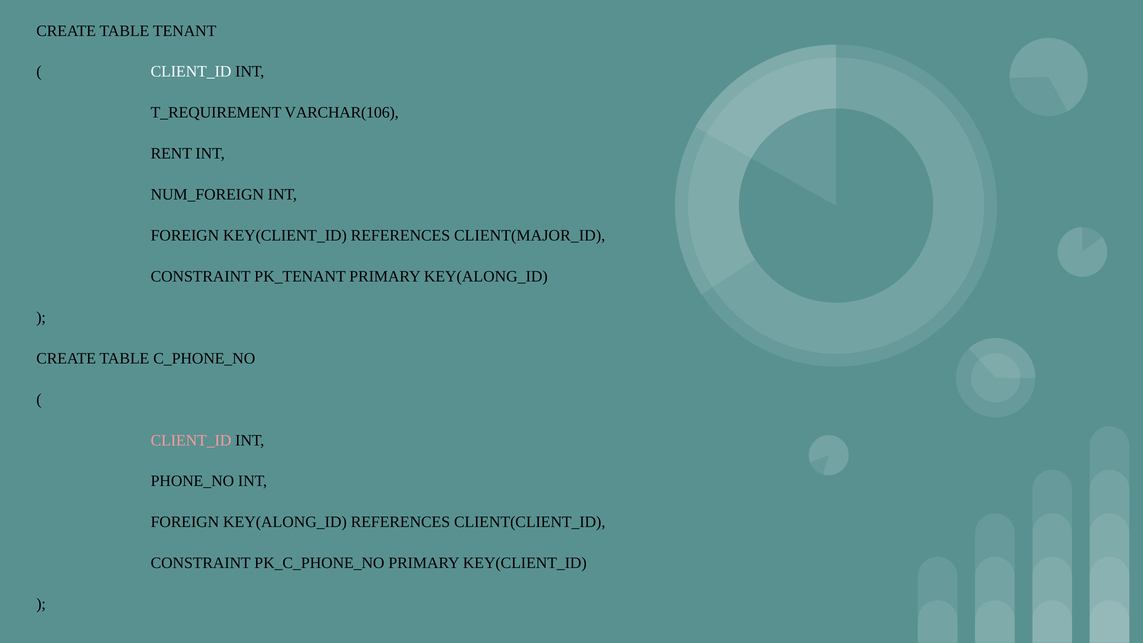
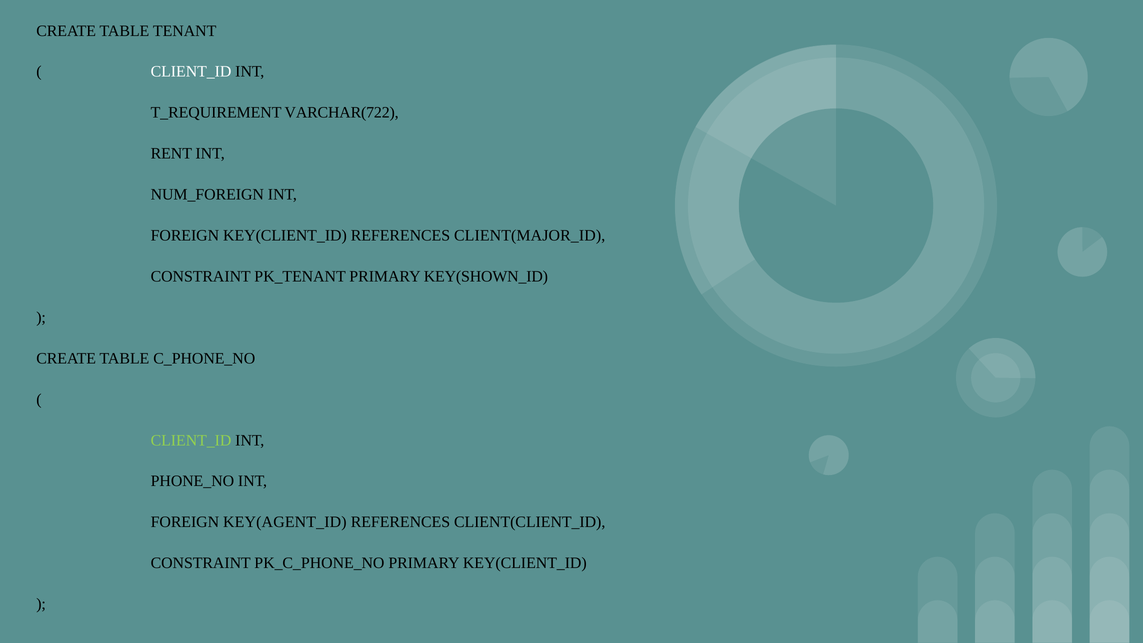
VARCHAR(106: VARCHAR(106 -> VARCHAR(722 (342, 113)
PRIMARY KEY(ALONG_ID: KEY(ALONG_ID -> KEY(SHOWN_ID (486, 276)
CLIENT_ID colour: pink -> light green (191, 440)
FOREIGN KEY(ALONG_ID: KEY(ALONG_ID -> KEY(AGENT_ID (285, 522)
